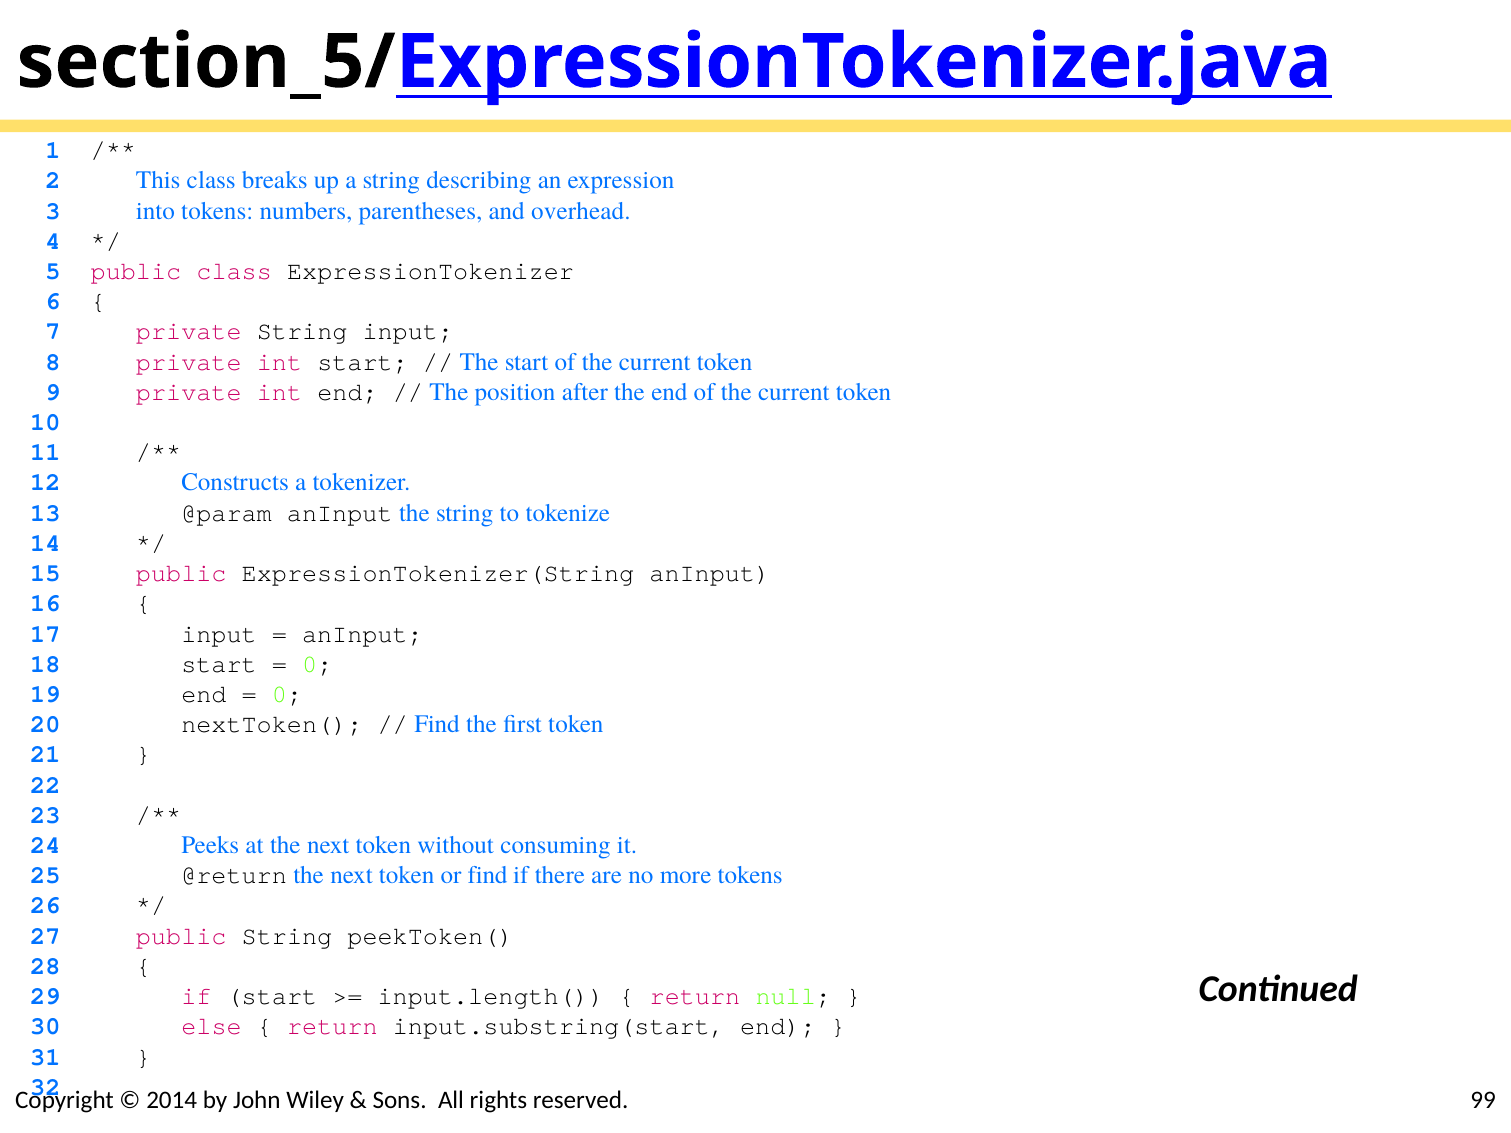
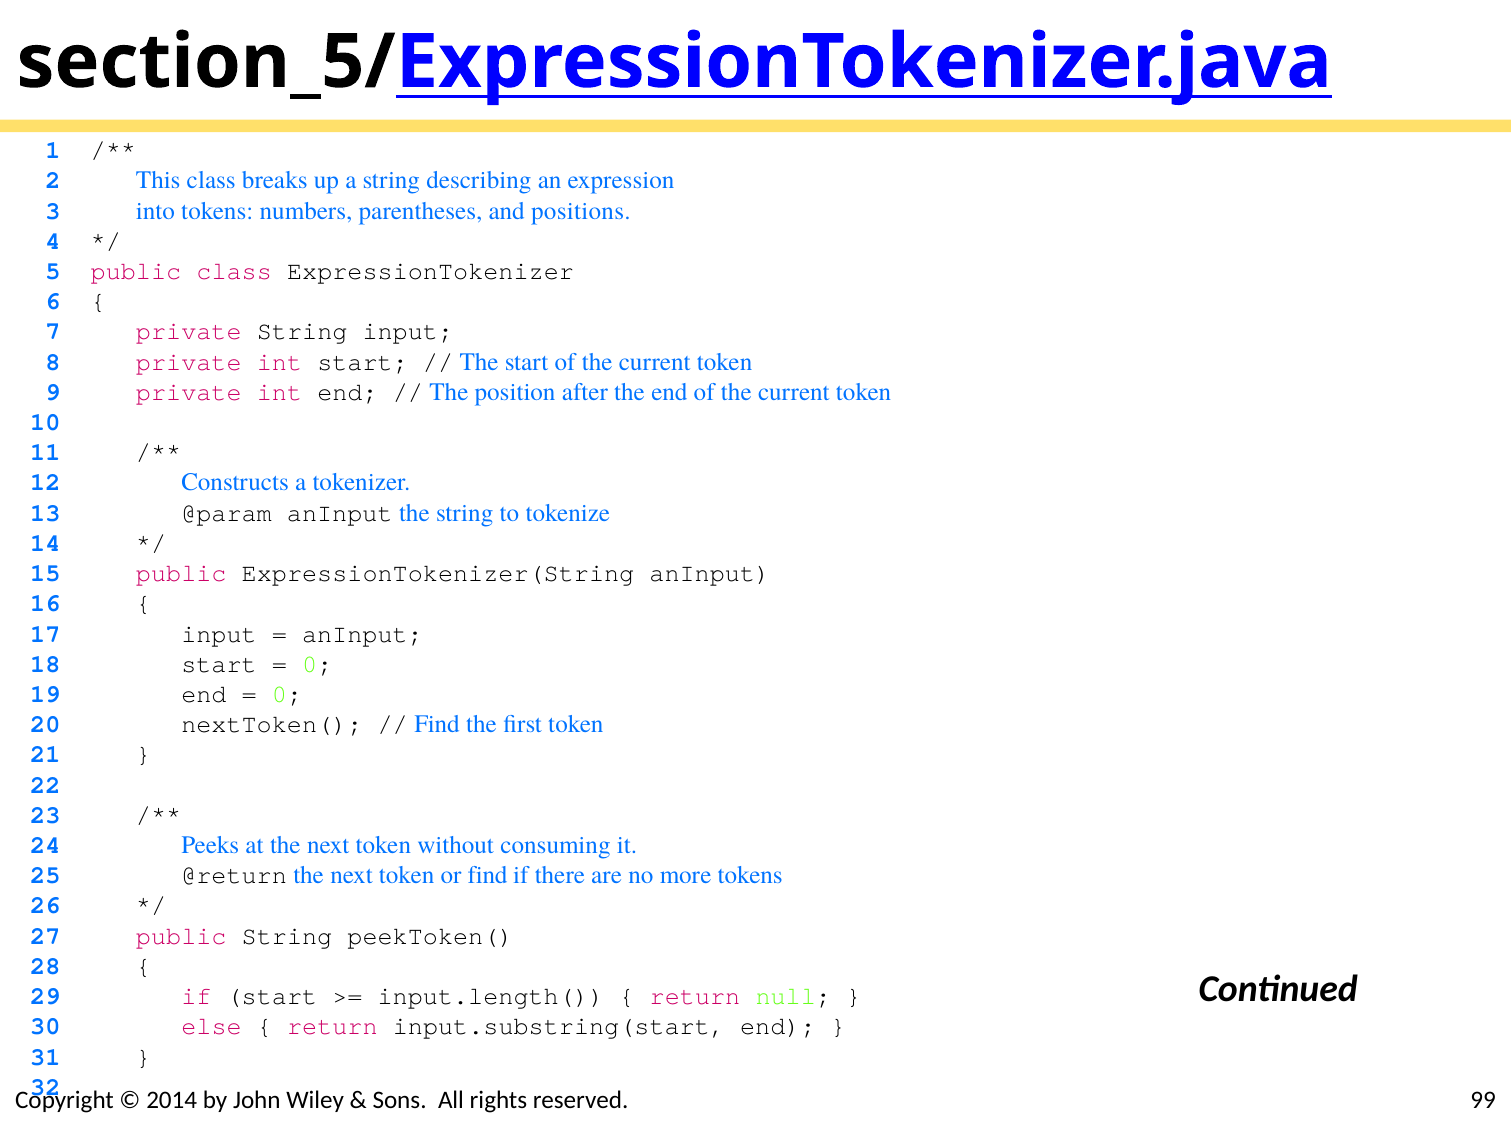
overhead: overhead -> positions (581, 211)
